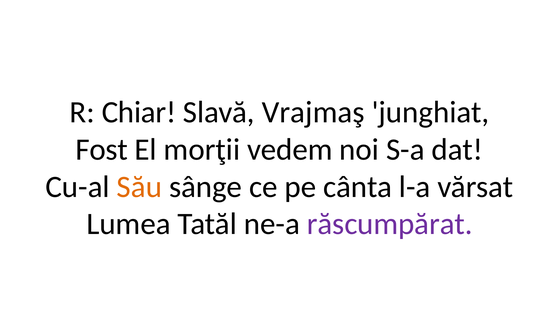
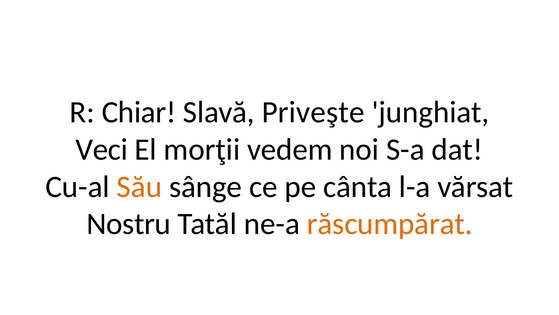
Vrajmaş: Vrajmaş -> Priveşte (313, 112)
Fost: Fost -> Veci (102, 149)
Lumea: Lumea -> Nostru (129, 224)
răscumpărat colour: purple -> orange (390, 224)
